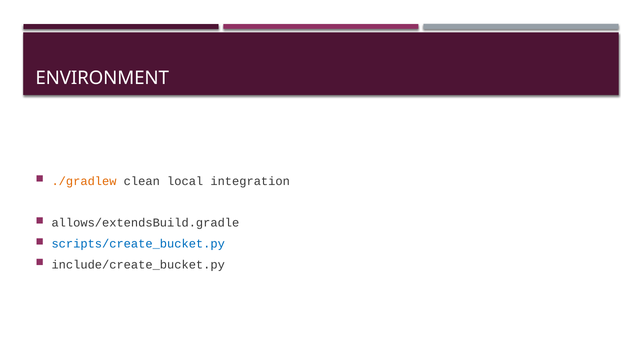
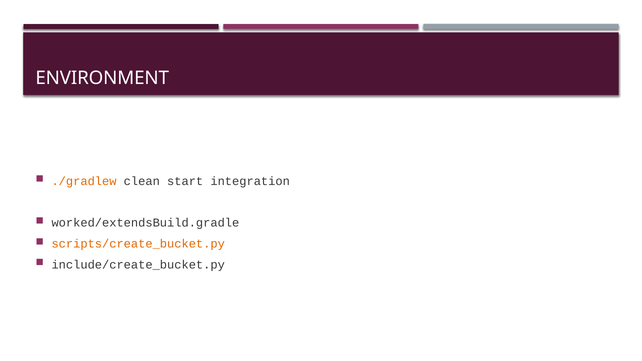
local: local -> start (185, 181)
allows/extendsBuild.gradle: allows/extendsBuild.gradle -> worked/extendsBuild.gradle (145, 223)
scripts/create_bucket.py colour: blue -> orange (138, 244)
